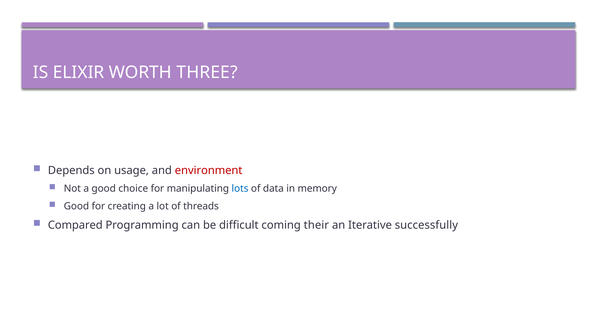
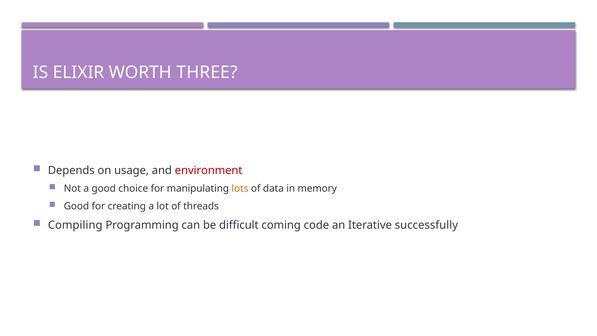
lots colour: blue -> orange (240, 189)
Compared: Compared -> Compiling (75, 225)
their: their -> code (316, 225)
